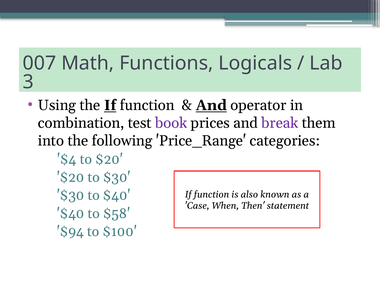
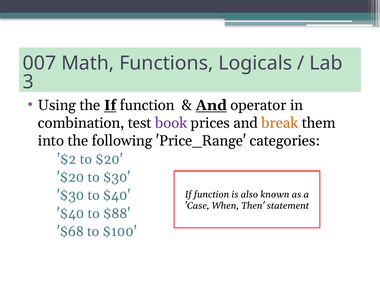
break colour: purple -> orange (280, 123)
$4: $4 -> $2 (67, 159)
$58: $58 -> $88 (117, 213)
$94: $94 -> $68 (70, 232)
